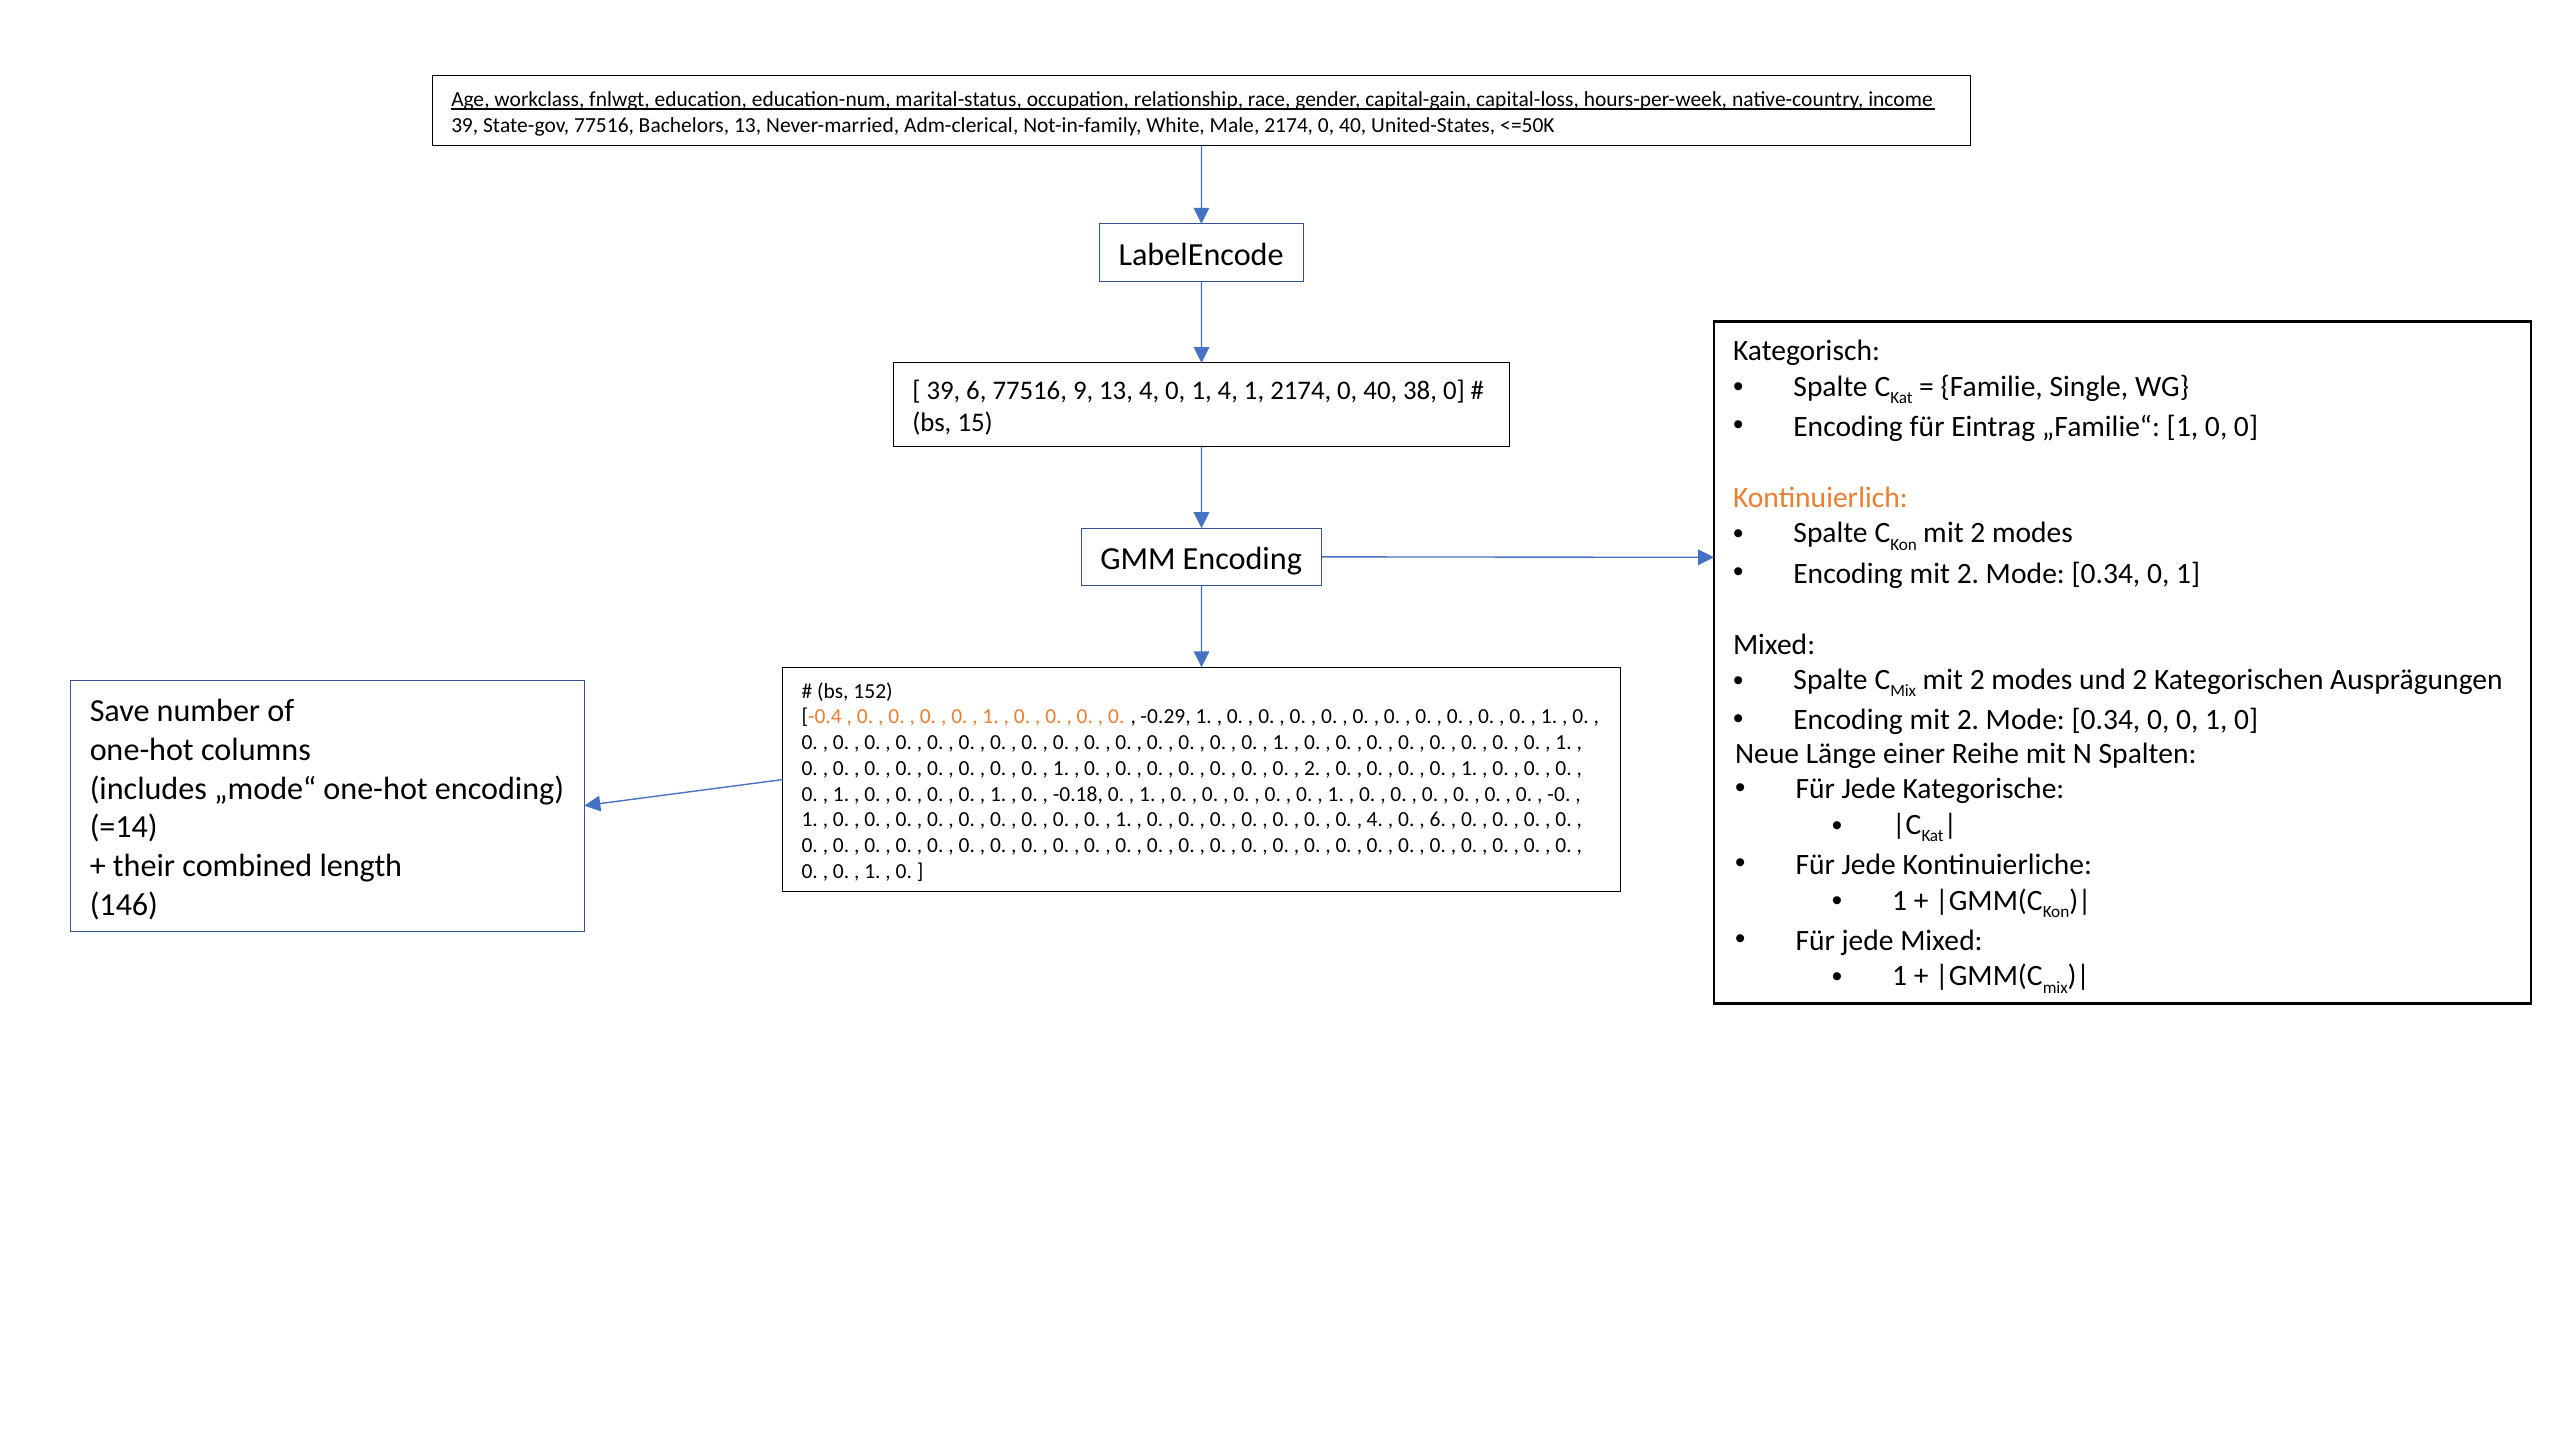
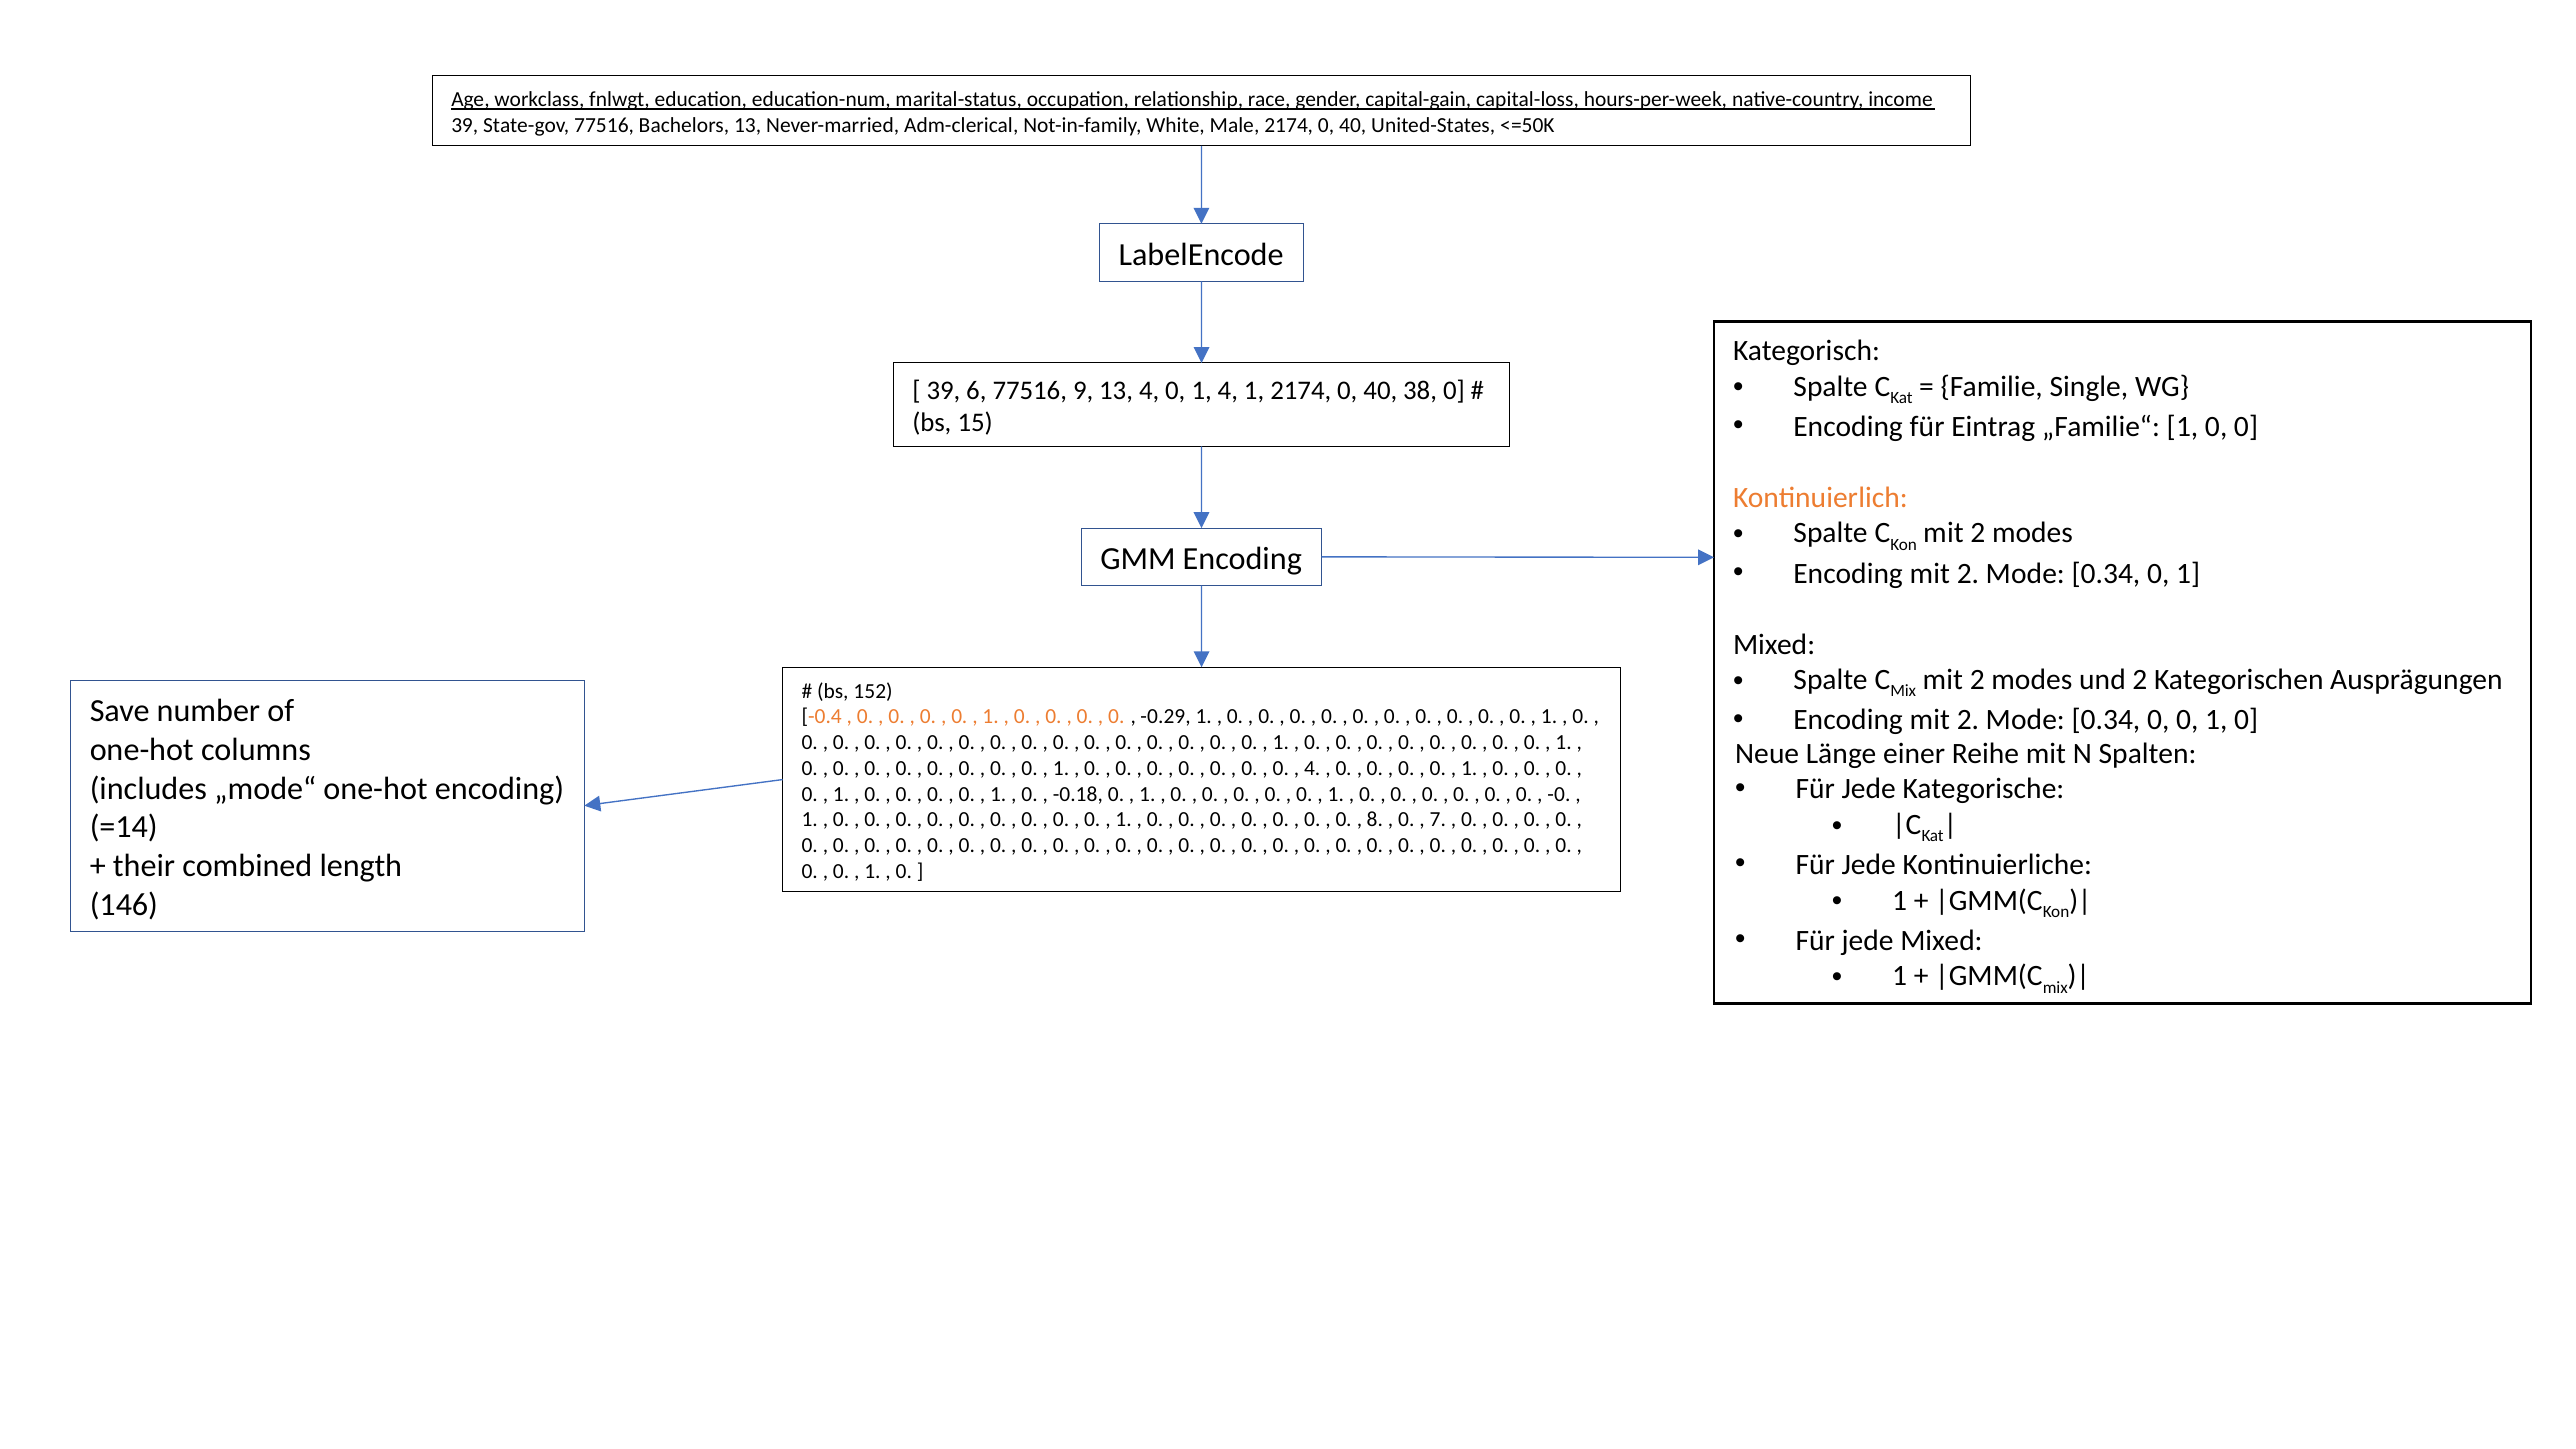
2: 2 -> 4 (1312, 768)
4: 4 -> 8 (1375, 820)
6: 6 -> 7 (1438, 820)
